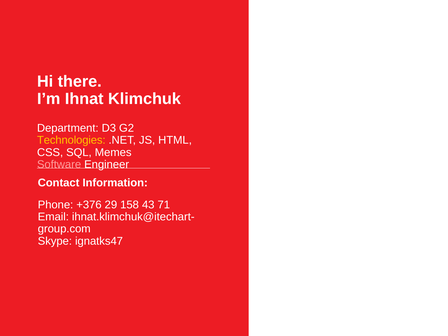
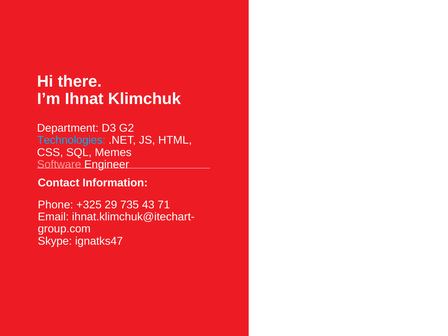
Technologies colour: yellow -> light blue (71, 140)
+376: +376 -> +325 (89, 205)
158: 158 -> 735 (130, 205)
